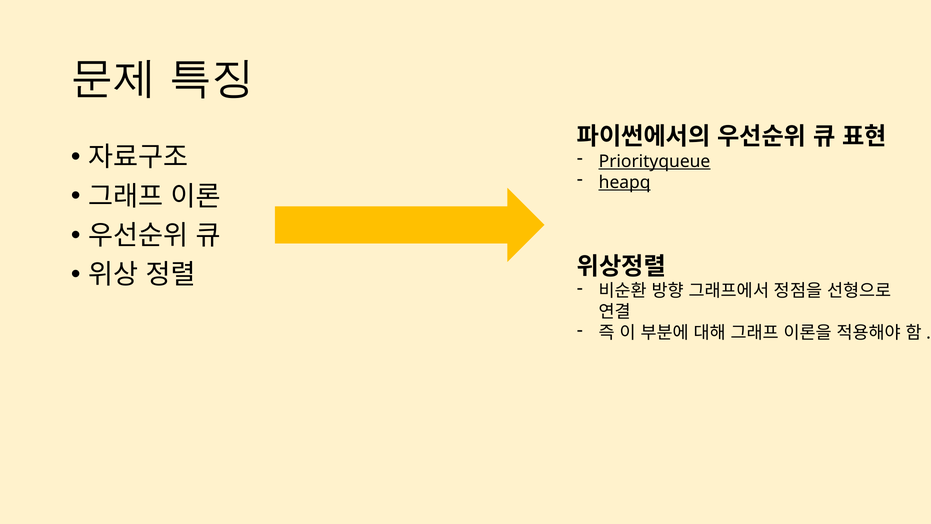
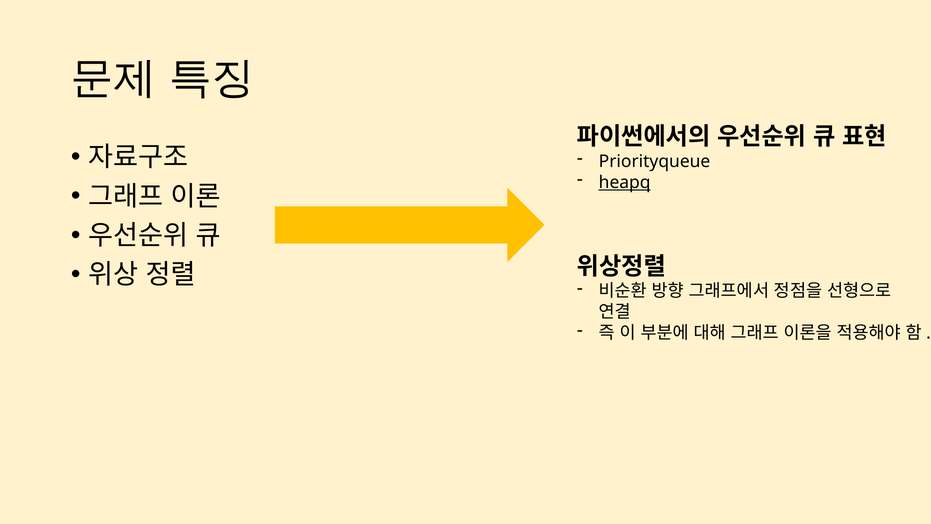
Priorityqueue underline: present -> none (655, 161)
